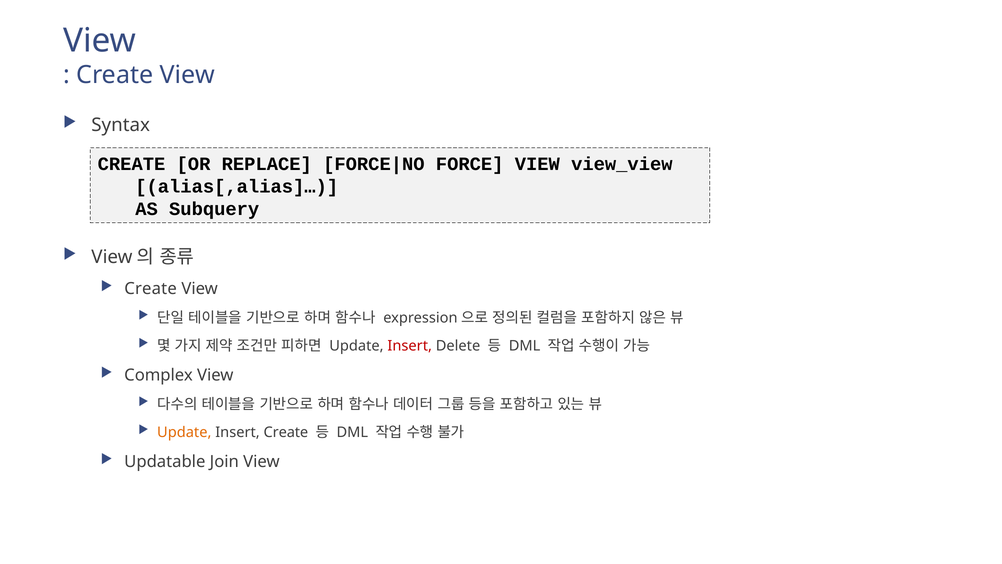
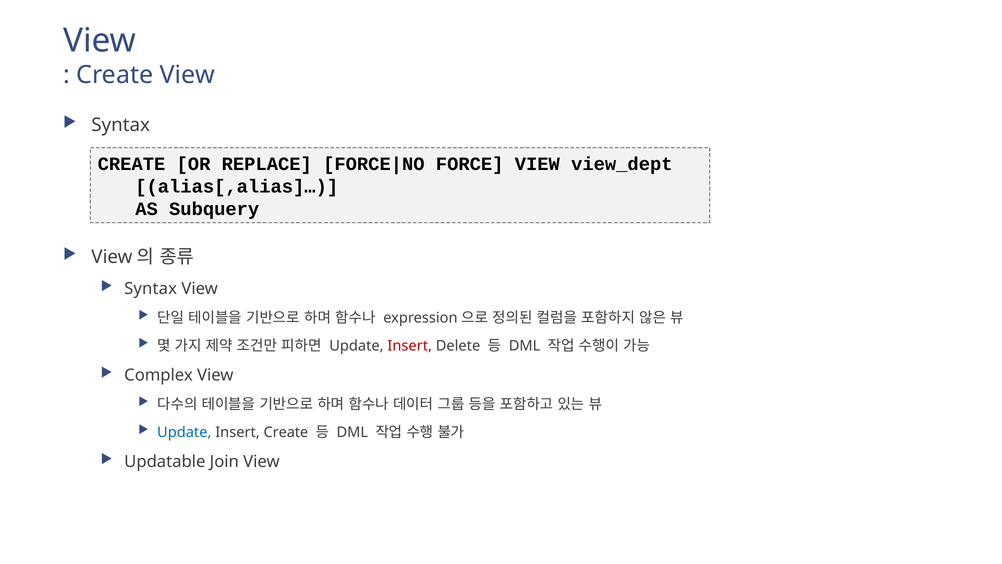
view_view: view_view -> view_dept (622, 164)
Create: Create -> Syntax (151, 288)
Update colour: orange -> blue (184, 432)
